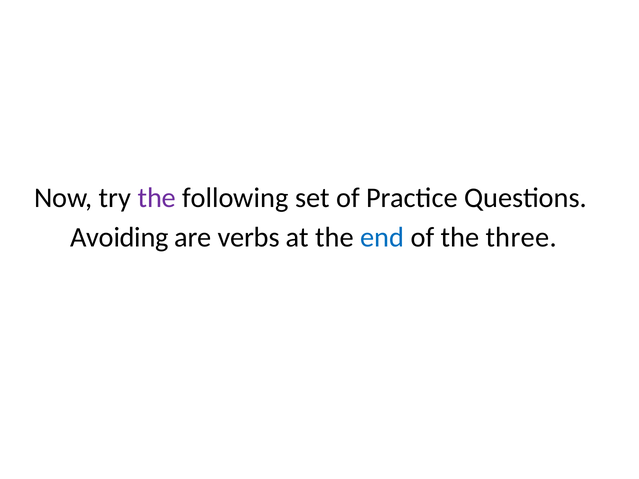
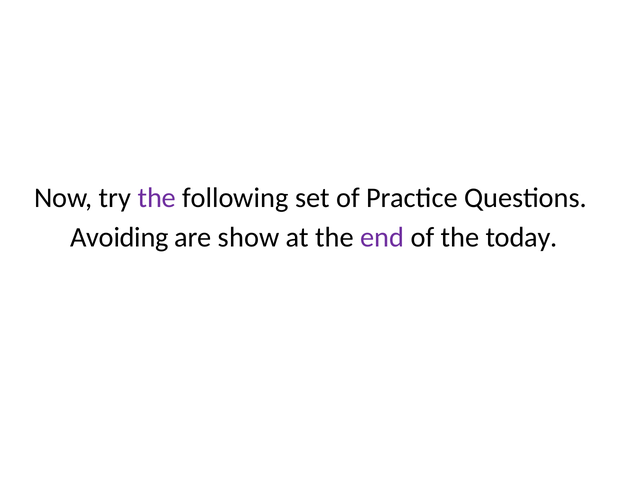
verbs: verbs -> show (249, 238)
end colour: blue -> purple (382, 238)
three: three -> today (522, 238)
